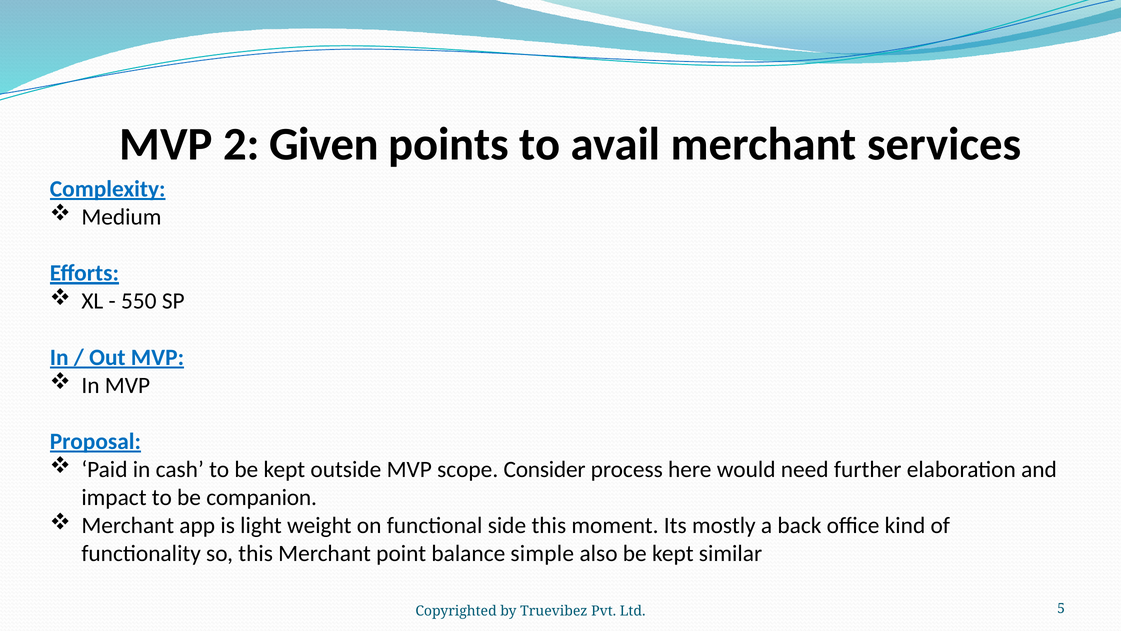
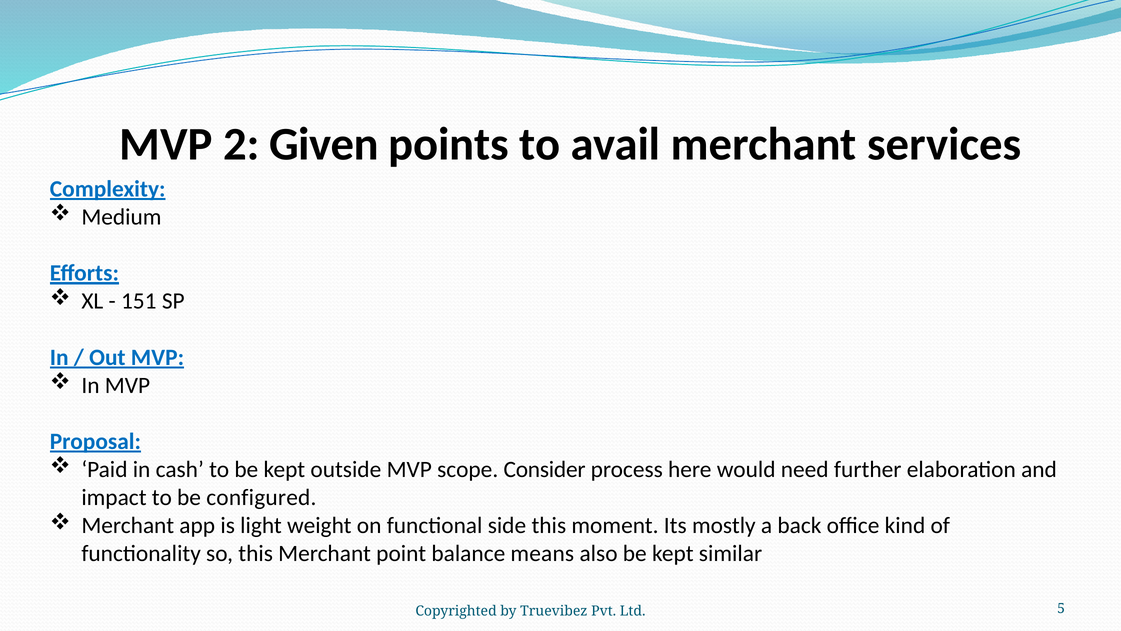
550: 550 -> 151 (139, 301)
companion: companion -> configured (261, 497)
simple: simple -> means (542, 553)
